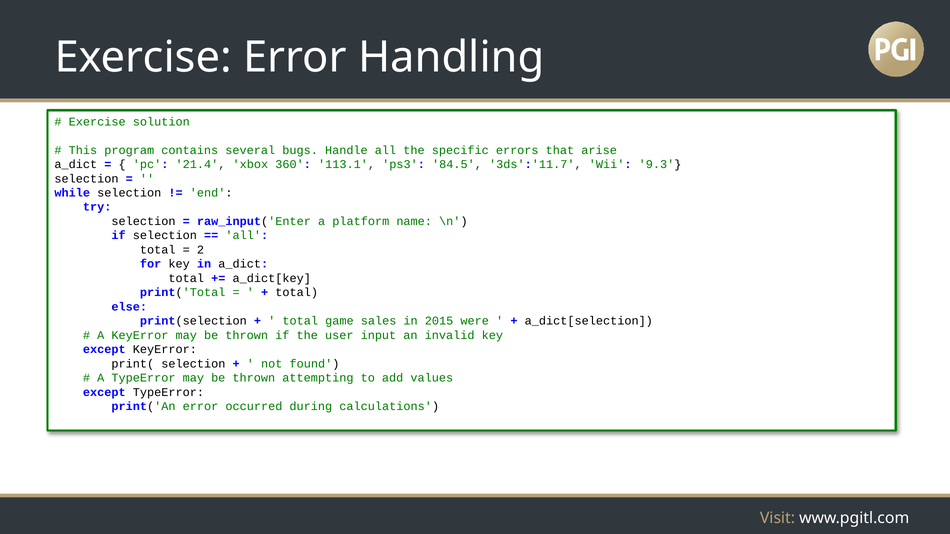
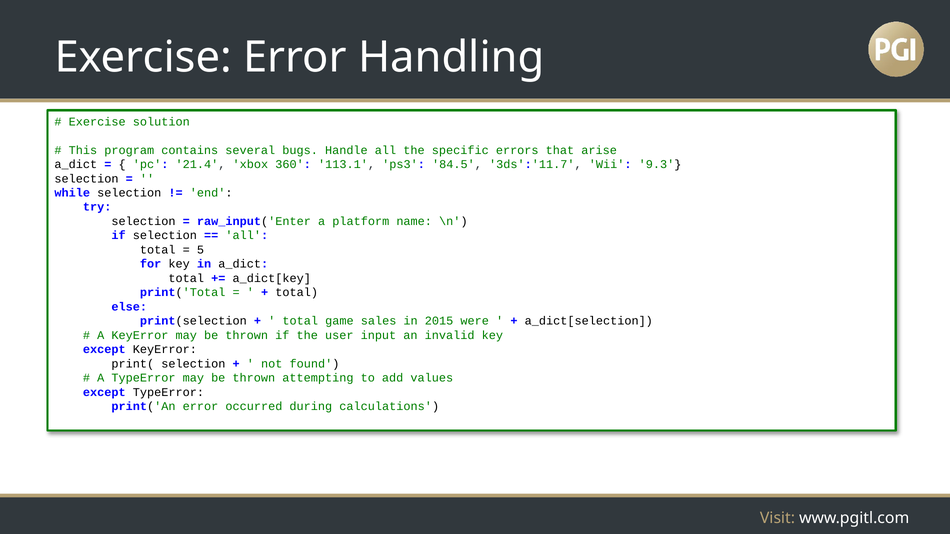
2: 2 -> 5 (200, 250)
